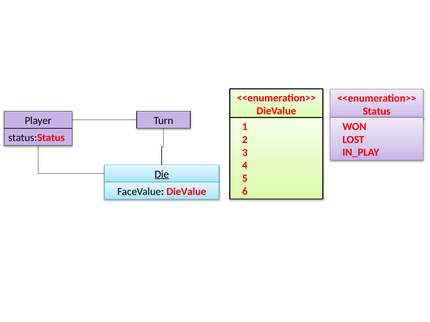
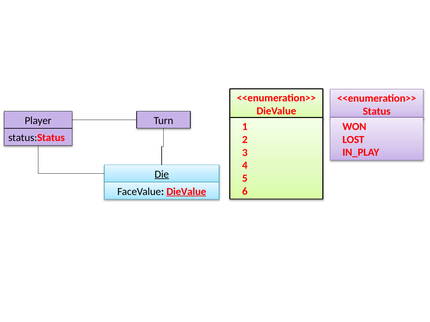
DieValue underline: none -> present (186, 192)
